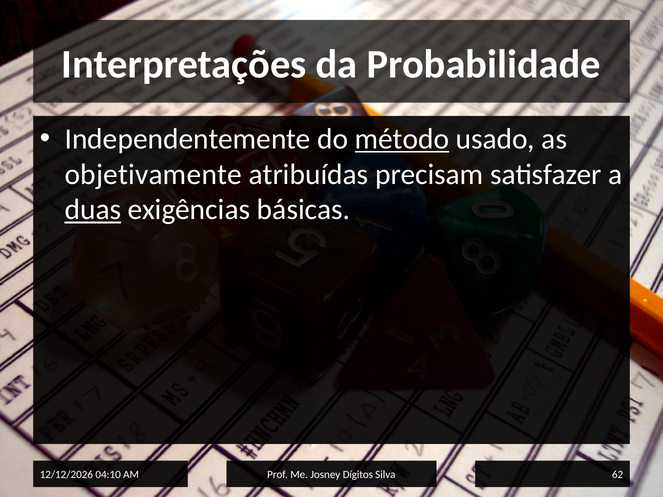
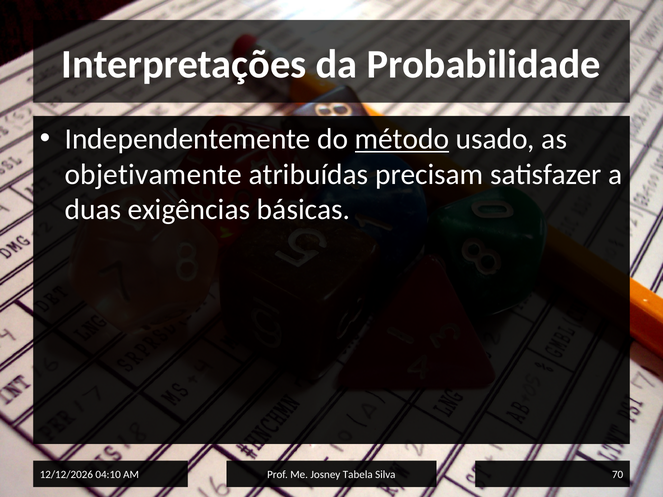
duas underline: present -> none (93, 210)
Dígitos: Dígitos -> Tabela (358, 475)
62: 62 -> 70 (618, 475)
